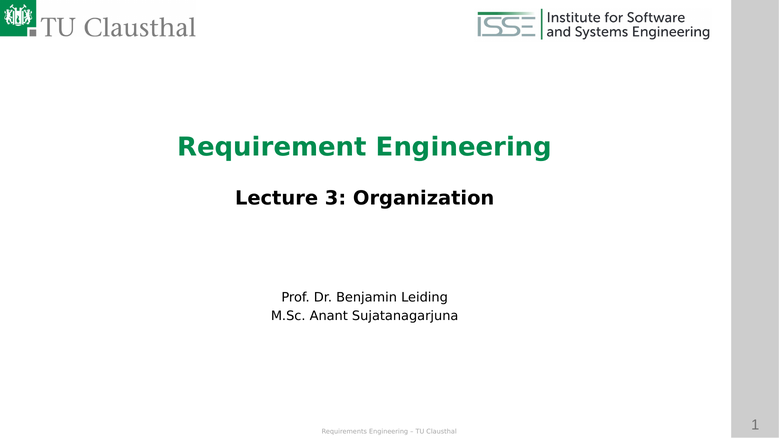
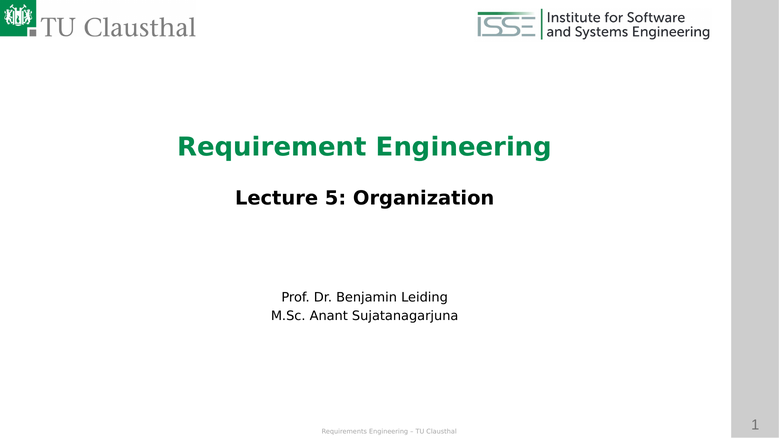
3: 3 -> 5 (335, 198)
